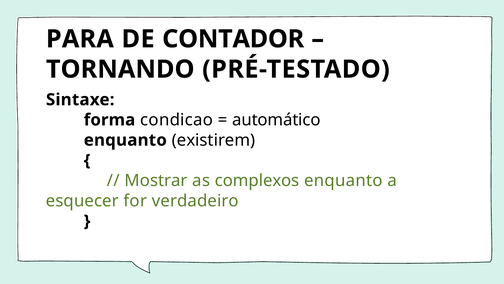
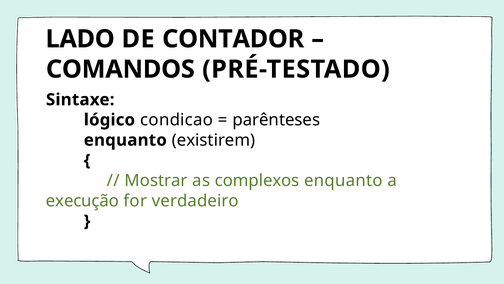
PARA: PARA -> LADO (80, 39)
TORNANDO: TORNANDO -> COMANDOS (120, 69)
forma: forma -> lógico (109, 120)
automático: automático -> parênteses (276, 120)
esquecer: esquecer -> execução (82, 200)
